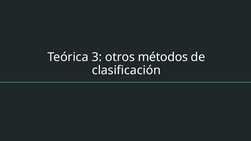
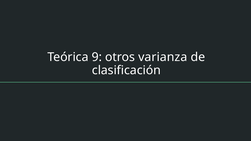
3: 3 -> 9 (97, 57)
métodos: métodos -> varianza (163, 57)
